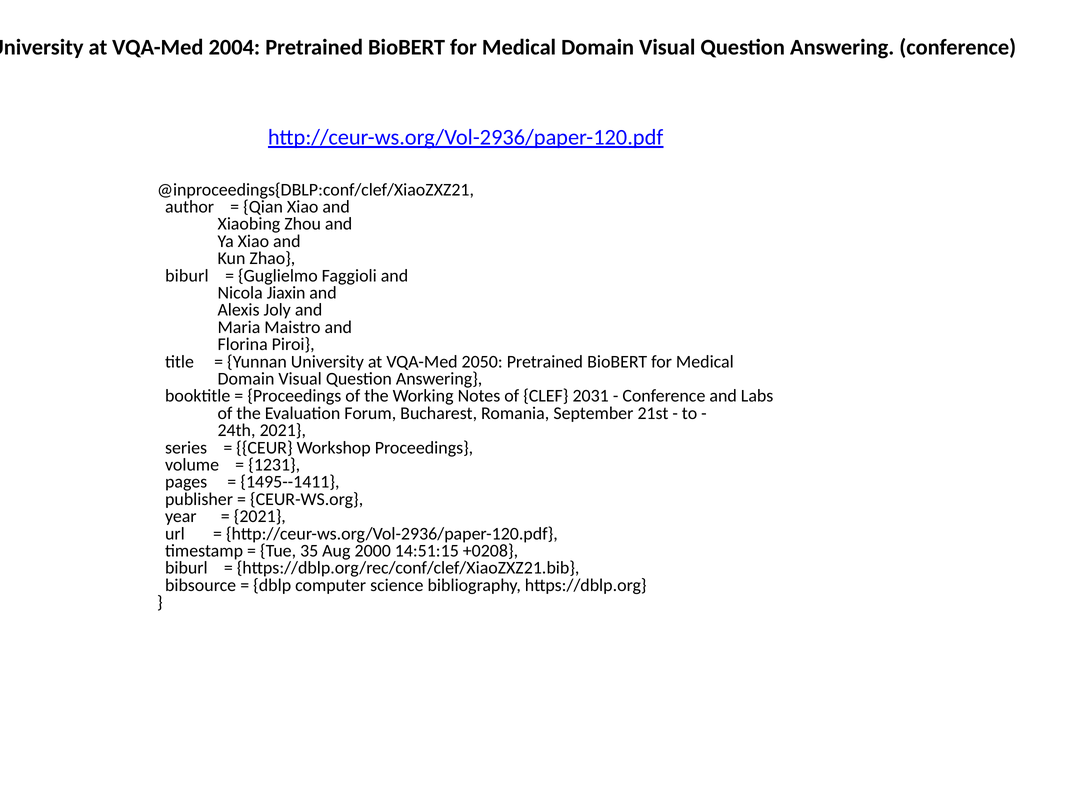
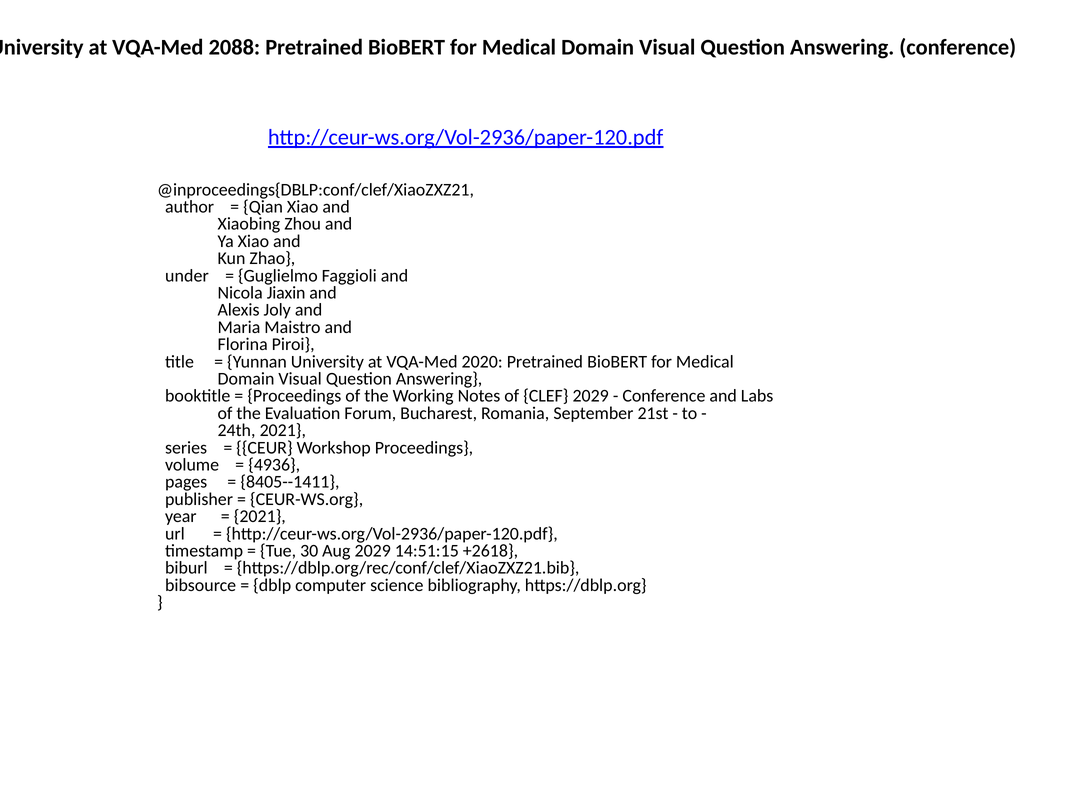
2004: 2004 -> 2088 (234, 47)
biburl: biburl -> under (187, 276)
2050: 2050 -> 2020 (482, 362)
CLEF 2031: 2031 -> 2029 (591, 396)
1231: 1231 -> 4936 (274, 465)
1495--1411: 1495--1411 -> 8405--1411 (290, 482)
35: 35 -> 30 (309, 551)
Aug 2000: 2000 -> 2029 (373, 551)
+0208: +0208 -> +2618 (490, 551)
